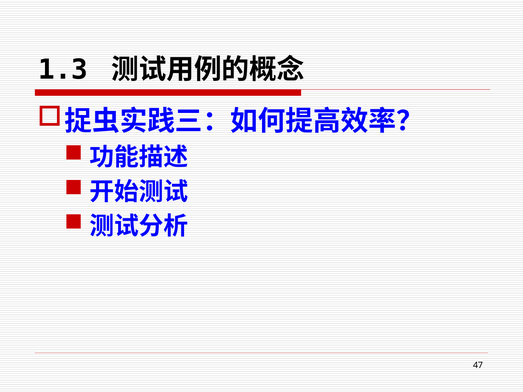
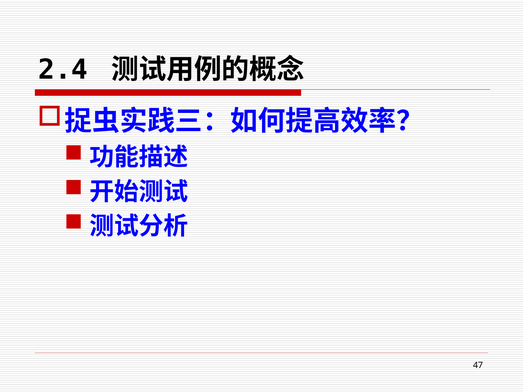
1.3: 1.3 -> 2.4 (63, 70)
